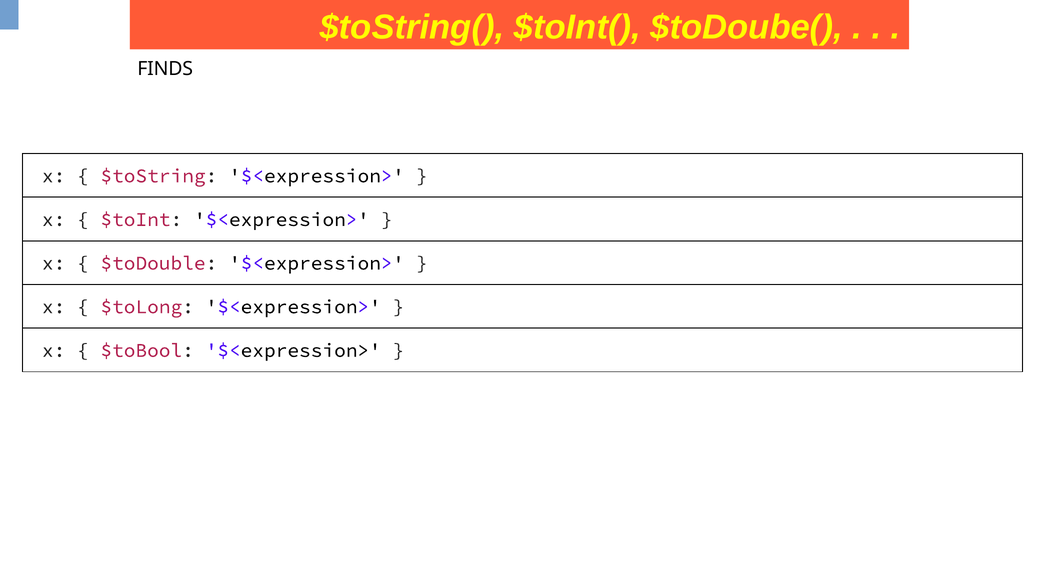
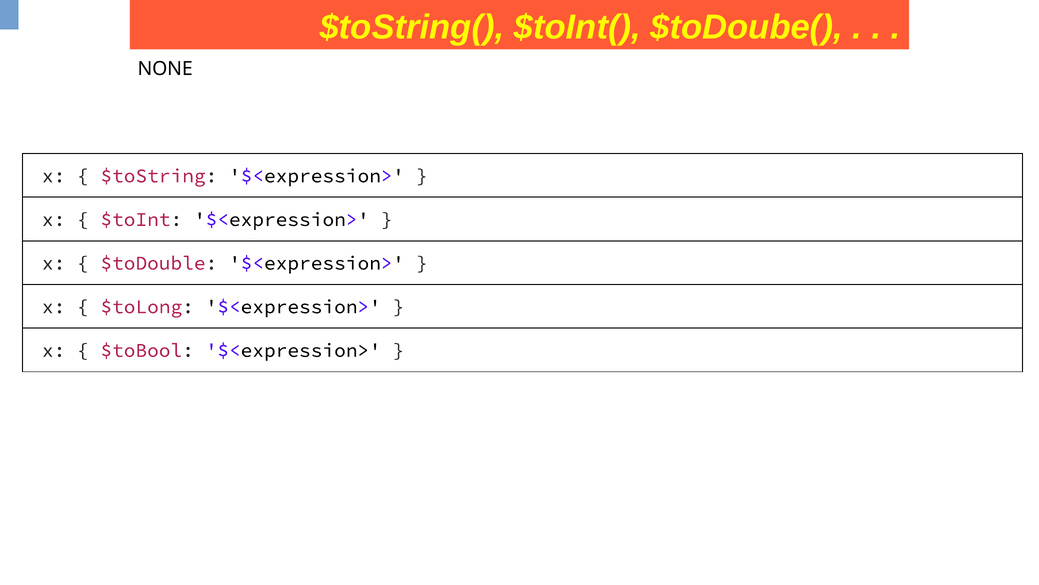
FINDS: FINDS -> NONE (165, 69)
